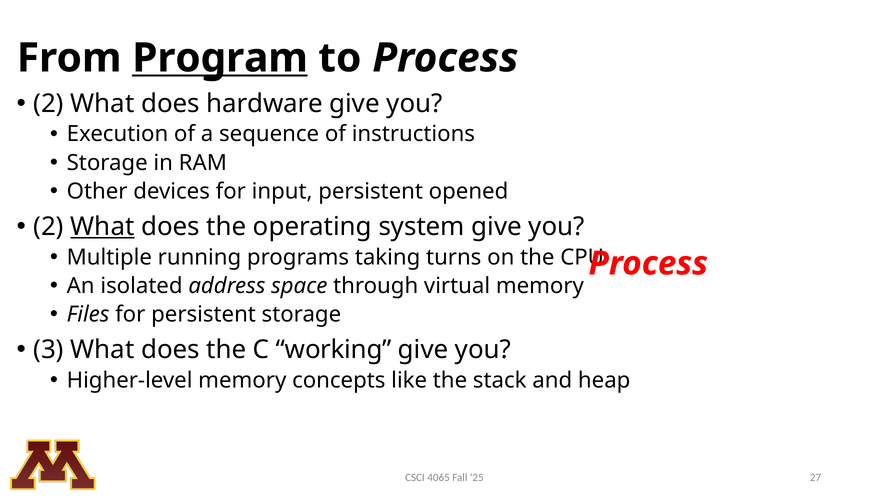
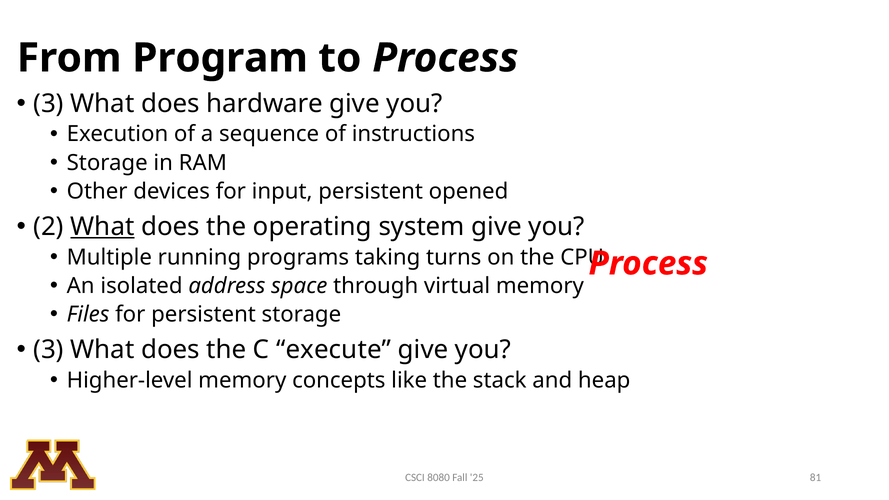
Program underline: present -> none (220, 58)
2: 2 -> 3 (49, 104)
working: working -> execute (334, 350)
4065: 4065 -> 8080 (439, 477)
27: 27 -> 81 (816, 477)
